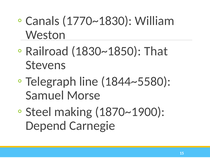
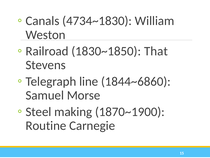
1770~1830: 1770~1830 -> 4734~1830 (97, 21)
1844~5580: 1844~5580 -> 1844~6860 (136, 81)
Depend: Depend -> Routine (46, 125)
